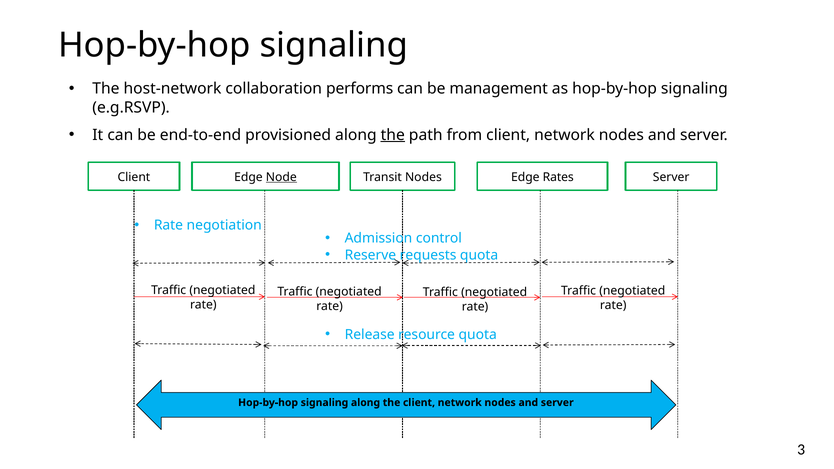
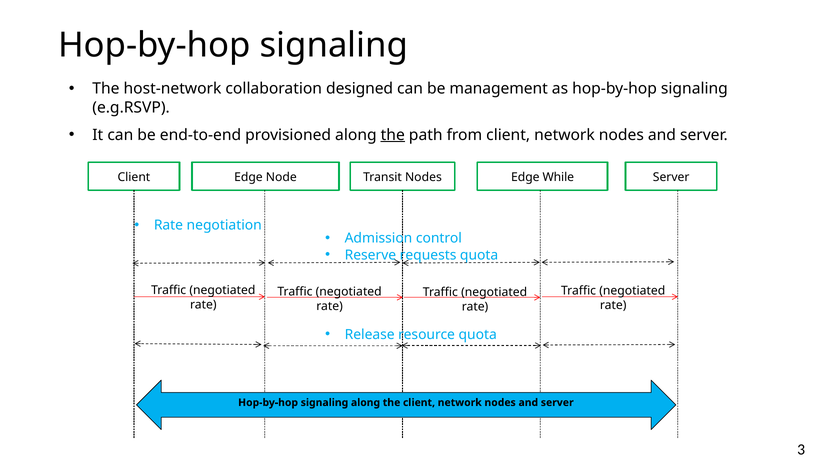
performs: performs -> designed (360, 89)
Node underline: present -> none (281, 177)
Rates: Rates -> While (558, 177)
